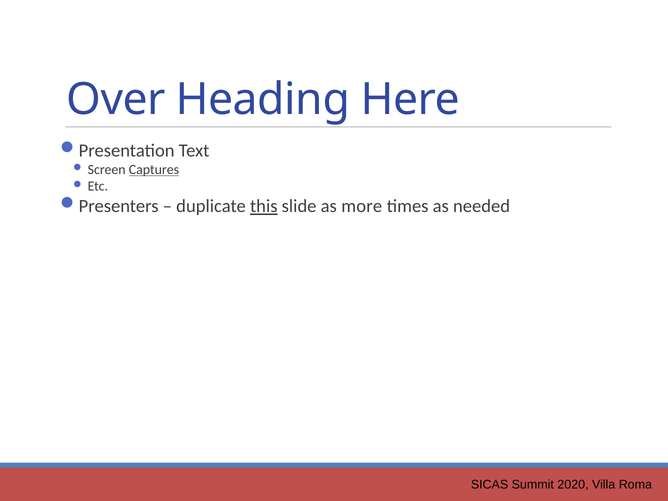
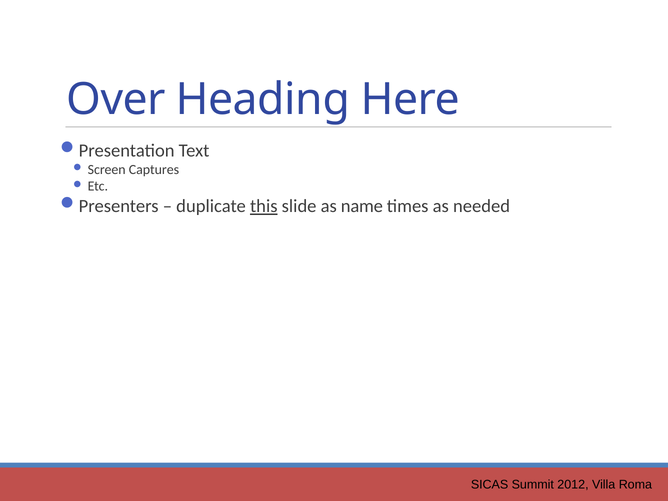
Captures underline: present -> none (154, 170)
more: more -> name (362, 206)
2020: 2020 -> 2012 (573, 485)
